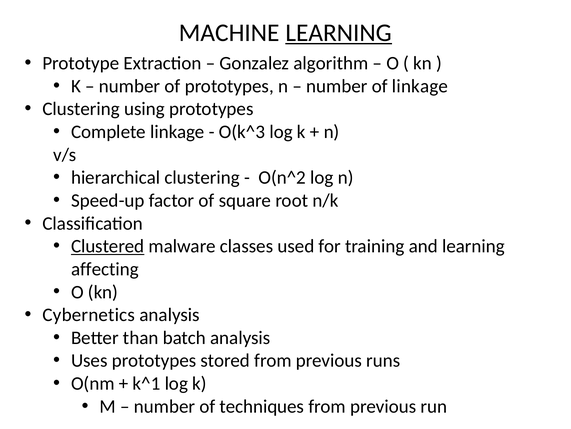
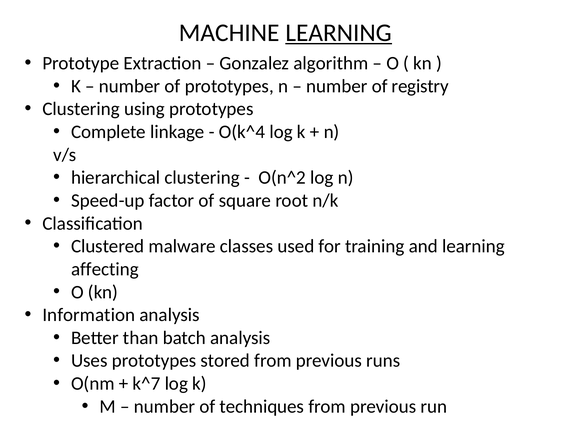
of linkage: linkage -> registry (420, 86)
O(k^3: O(k^3 -> O(k^4 (242, 132)
Clustered underline: present -> none (108, 246)
Cybernetics: Cybernetics -> Information (89, 314)
k^1: k^1 -> k^7 (146, 383)
